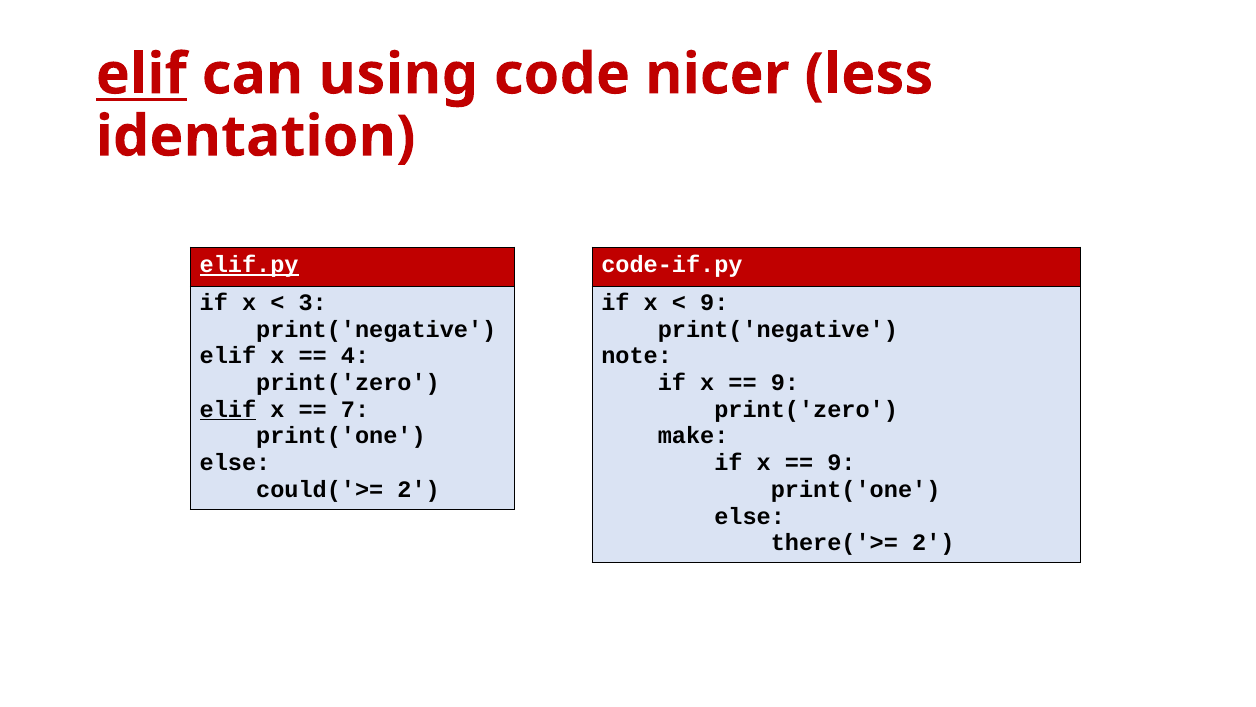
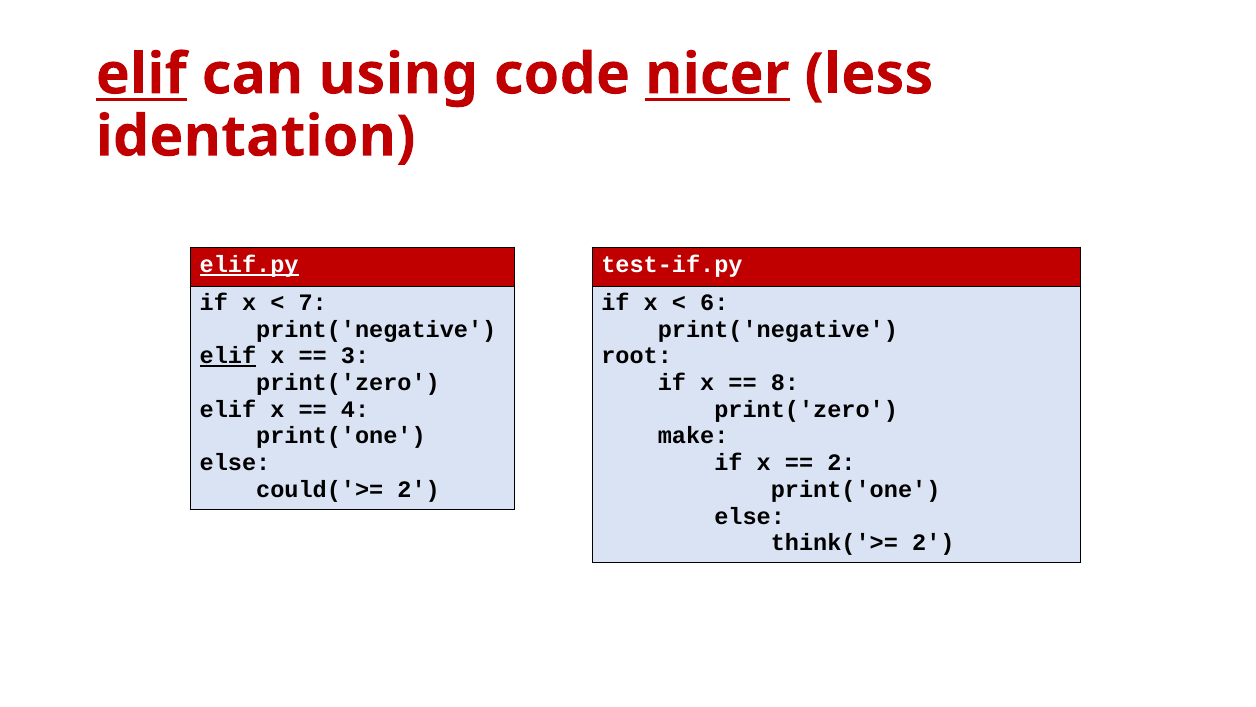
nicer underline: none -> present (717, 74)
code-if.py: code-if.py -> test-if.py (672, 265)
3: 3 -> 7 (313, 302)
9: 9 -> 6 (714, 302)
elif underline: none -> present (228, 356)
4: 4 -> 3 (355, 356)
note: note -> root (637, 356)
9: 9 -> 8 (785, 382)
elif underline: present -> none (228, 409)
7: 7 -> 4 (355, 409)
9: 9 -> 2 (841, 463)
there('>=: there('>= -> think('>= (834, 543)
